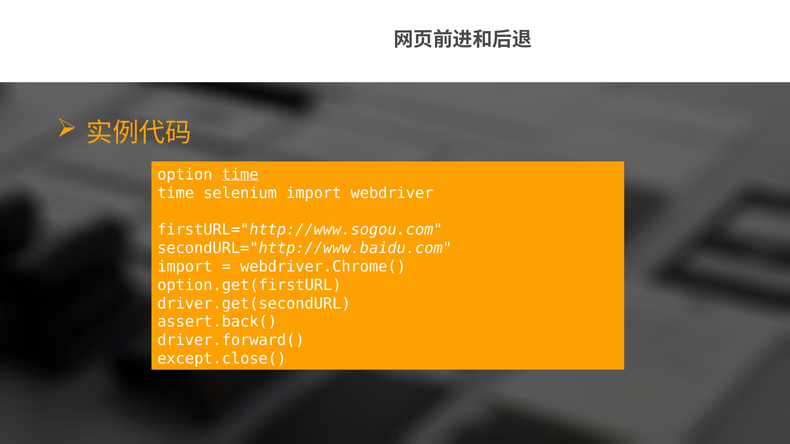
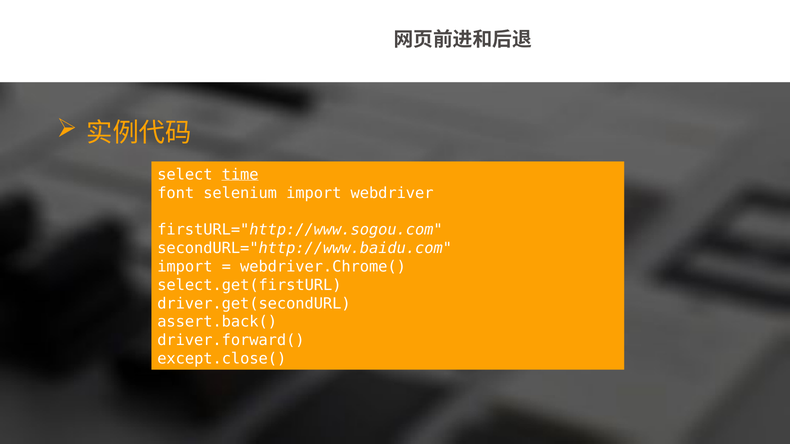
option: option -> select (185, 175)
time: time -> font (176, 193)
option.get(firstURL: option.get(firstURL -> select.get(firstURL (249, 285)
